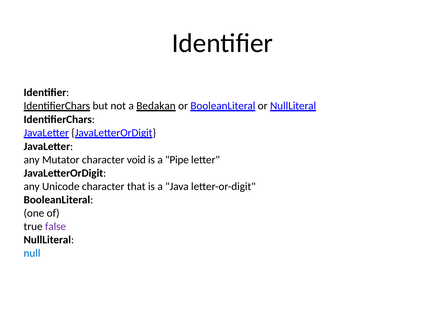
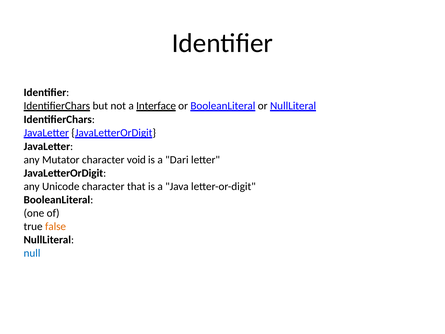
Bedakan: Bedakan -> Interface (156, 106)
Pipe: Pipe -> Dari (177, 160)
false colour: purple -> orange (56, 226)
